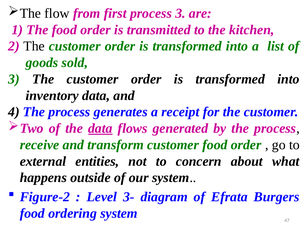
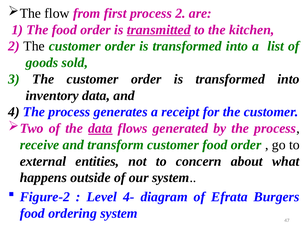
process 3: 3 -> 2 (180, 13)
transmitted underline: none -> present (159, 30)
3-: 3- -> 4- (129, 197)
